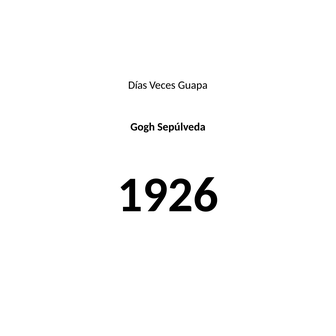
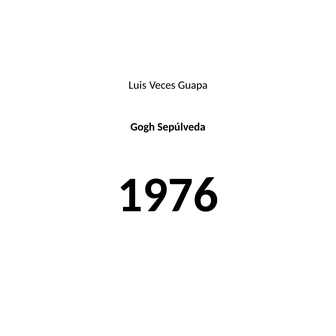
Días: Días -> Luis (137, 85)
1926: 1926 -> 1976 (168, 195)
